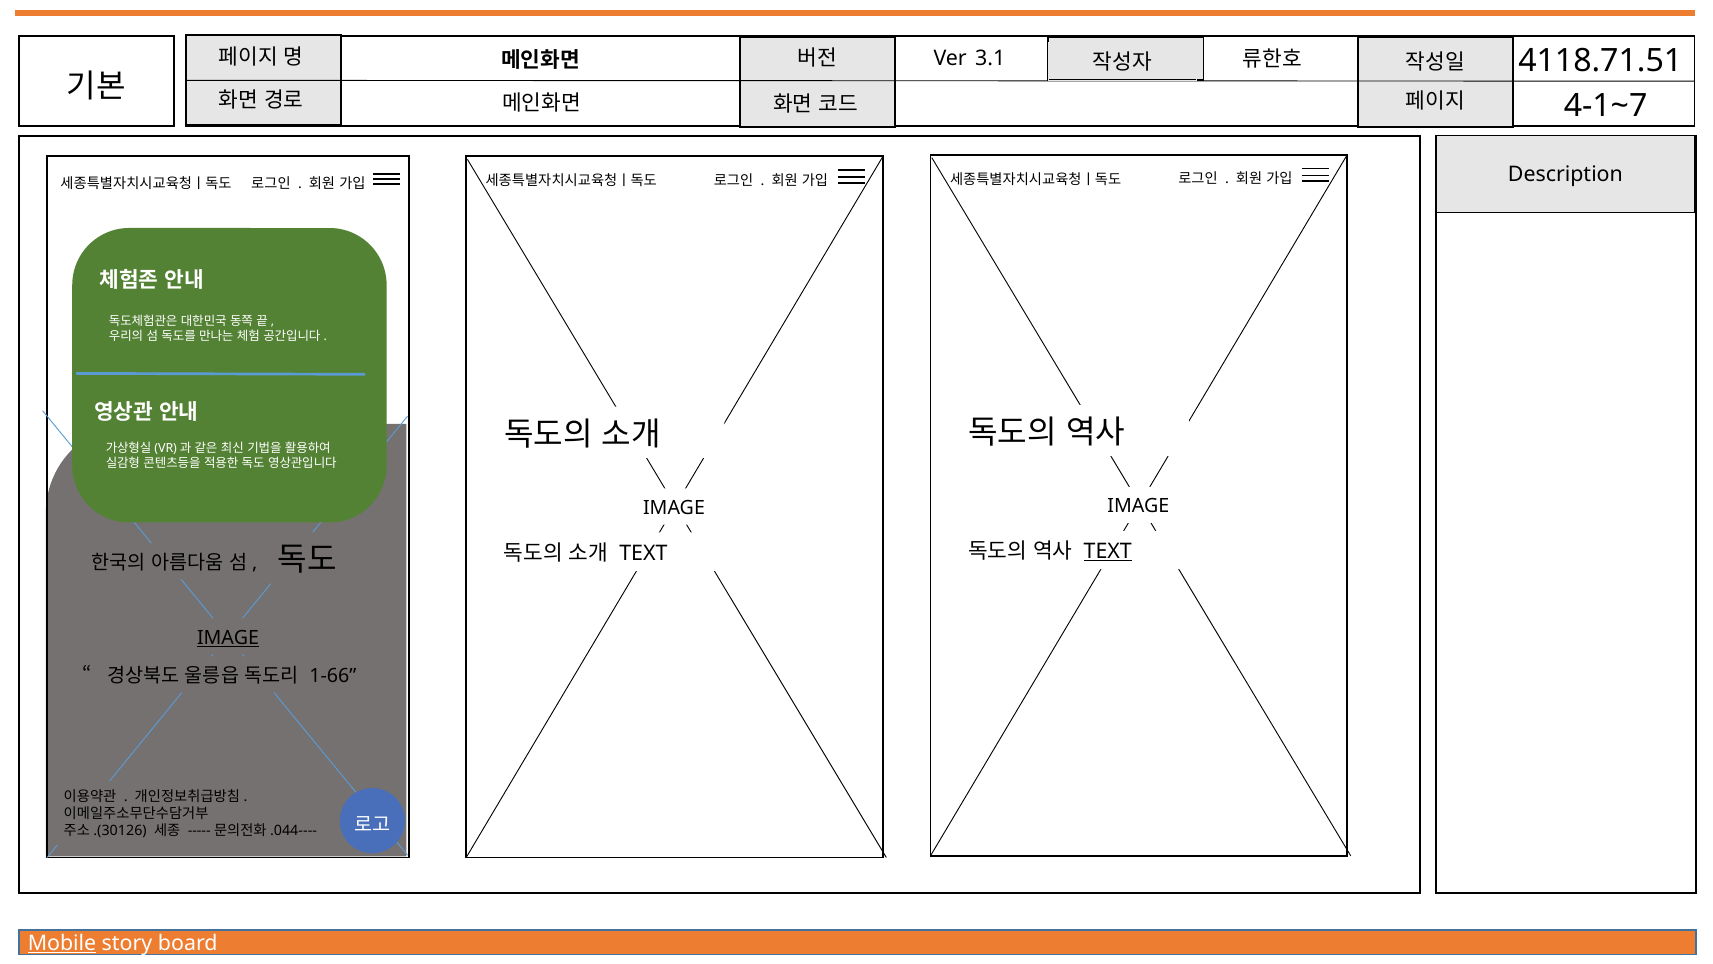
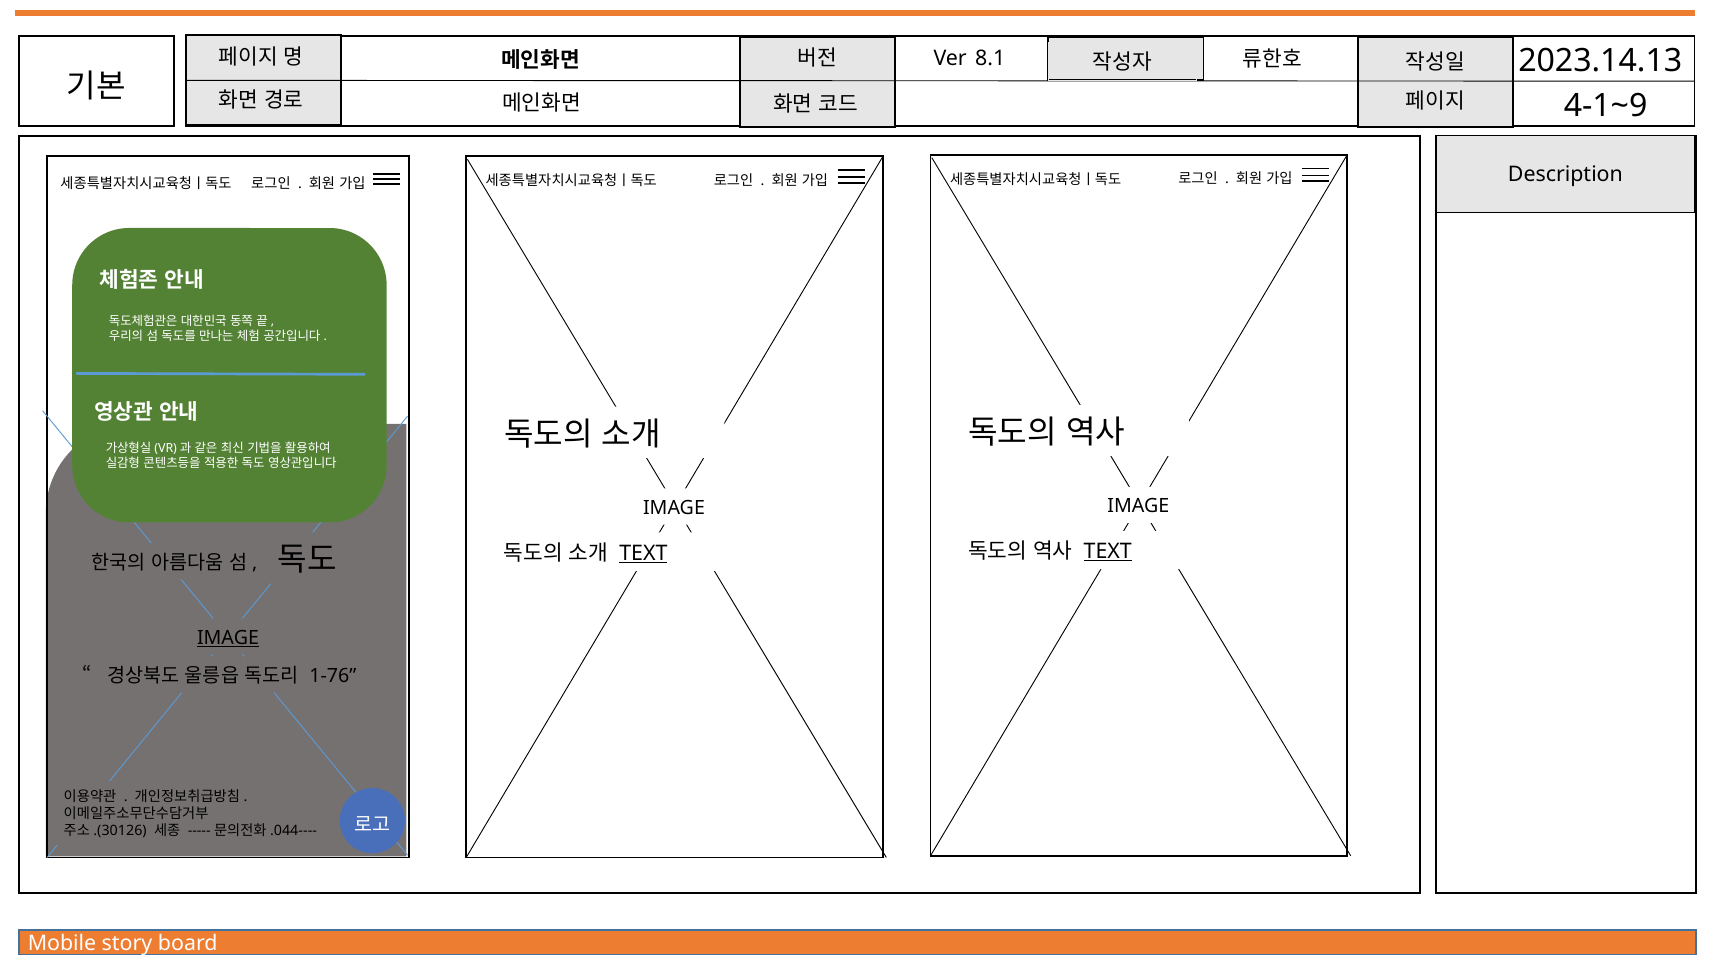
4118.71.51: 4118.71.51 -> 2023.14.13 (1600, 61)
3.1: 3.1 -> 8.1 (990, 58)
4-1~7: 4-1~7 -> 4-1~9 (1606, 105)
TEXT underline: none -> present (643, 553)
1-66: 1-66 -> 1-76 (333, 675)
Mobile underline: present -> none (62, 943)
